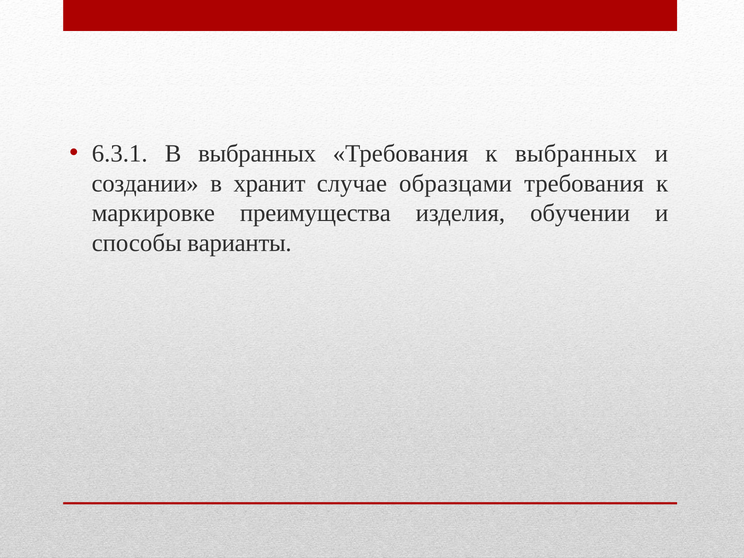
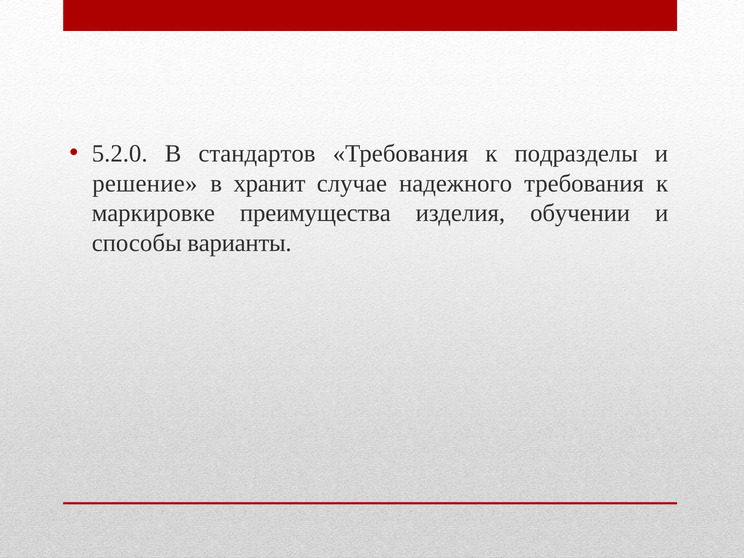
6.3.1: 6.3.1 -> 5.2.0 (120, 154)
В выбранных: выбранных -> стандартов (257, 154)
к выбранных: выбранных -> подразделы (576, 154)
создании: создании -> решение (145, 183)
образцами: образцами -> надежного (456, 183)
